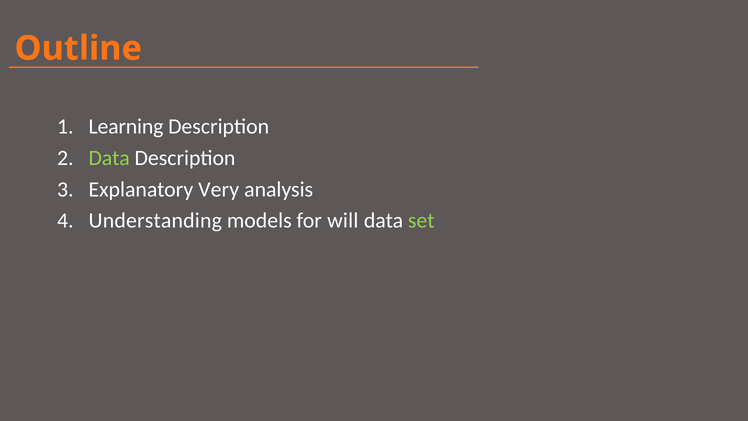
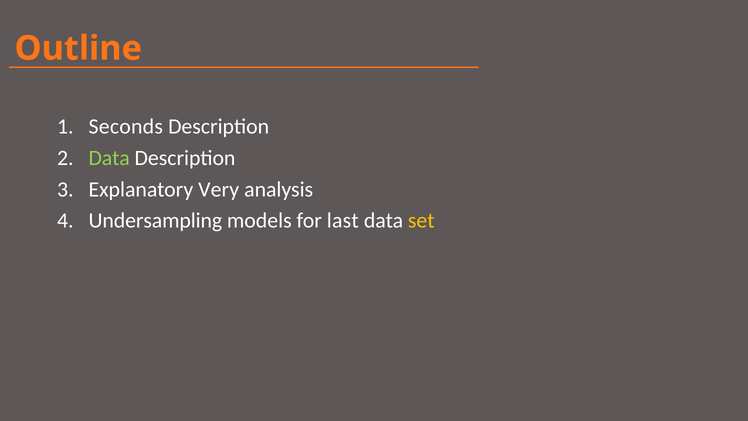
Learning: Learning -> Seconds (126, 126)
Understanding: Understanding -> Undersampling (155, 221)
will: will -> last (343, 221)
set colour: light green -> yellow (421, 221)
